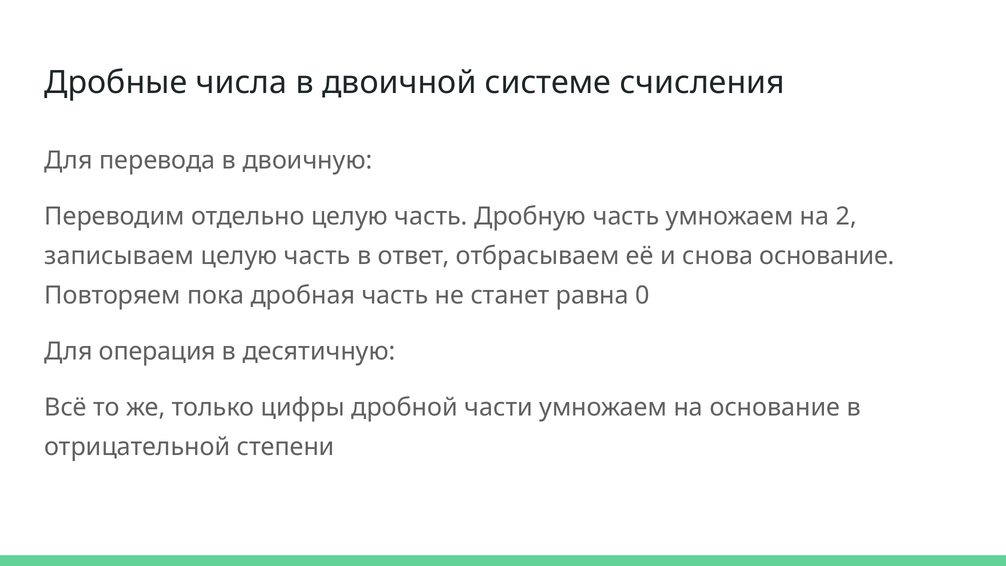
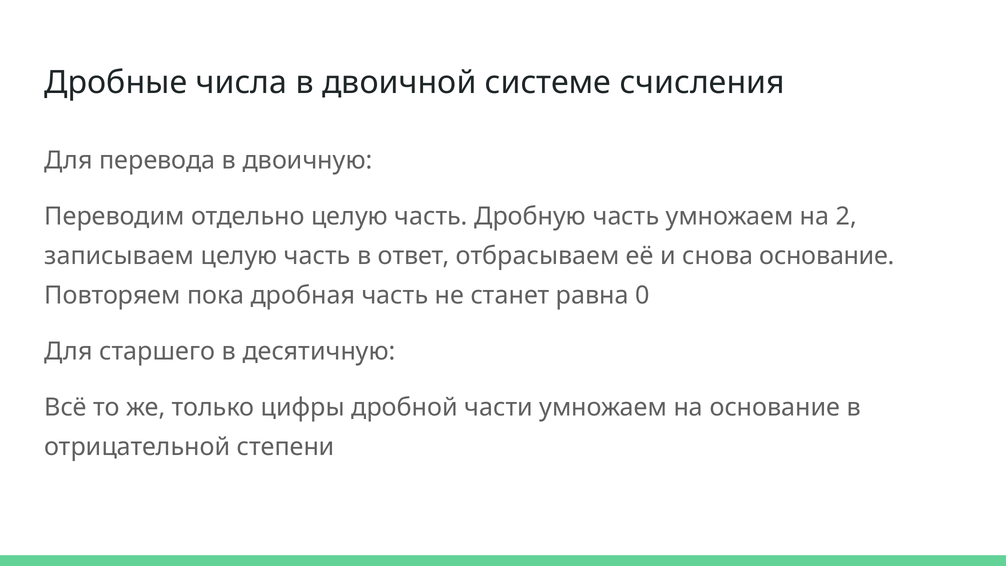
операция: операция -> старшего (157, 351)
